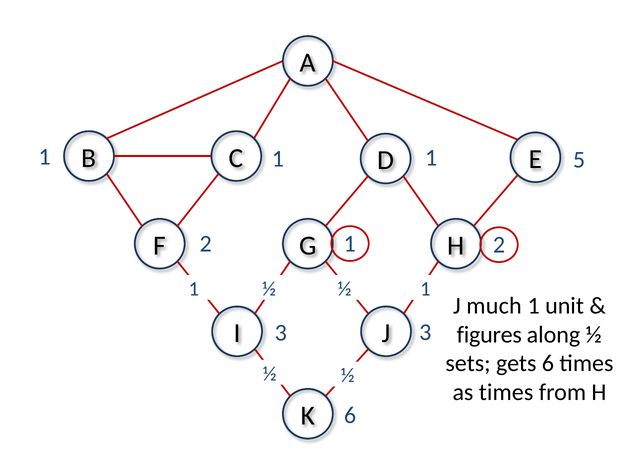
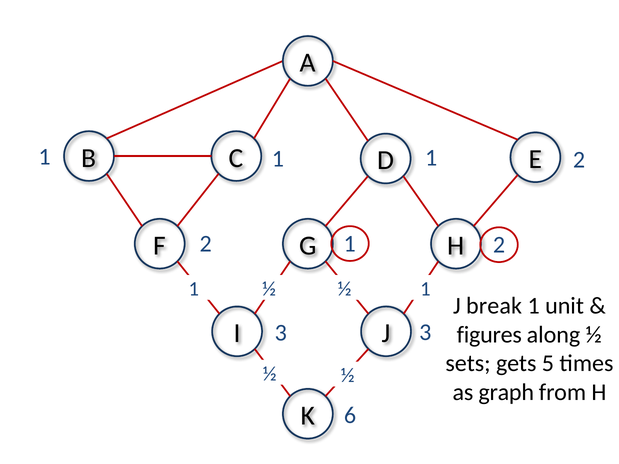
1 1 5: 5 -> 2 (579, 160)
much: much -> break (494, 306)
gets 6: 6 -> 5 (548, 364)
as times: times -> graph (506, 393)
